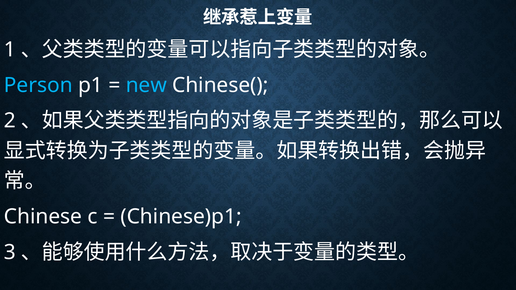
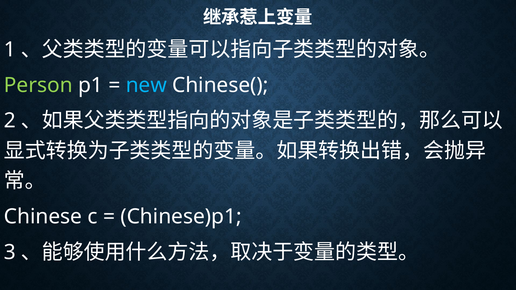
Person colour: light blue -> light green (38, 85)
